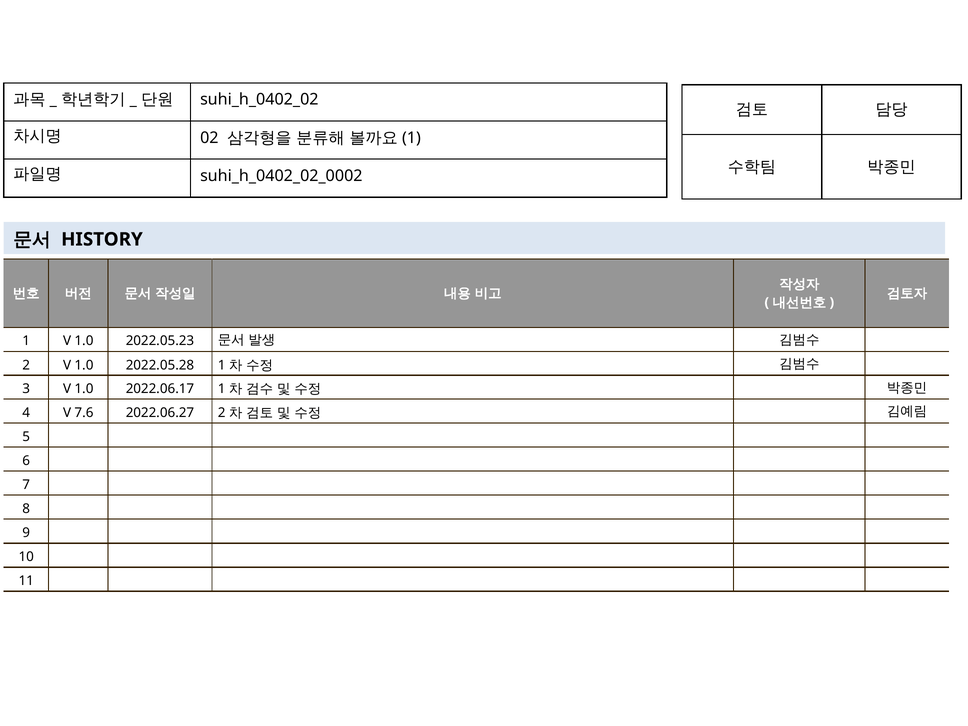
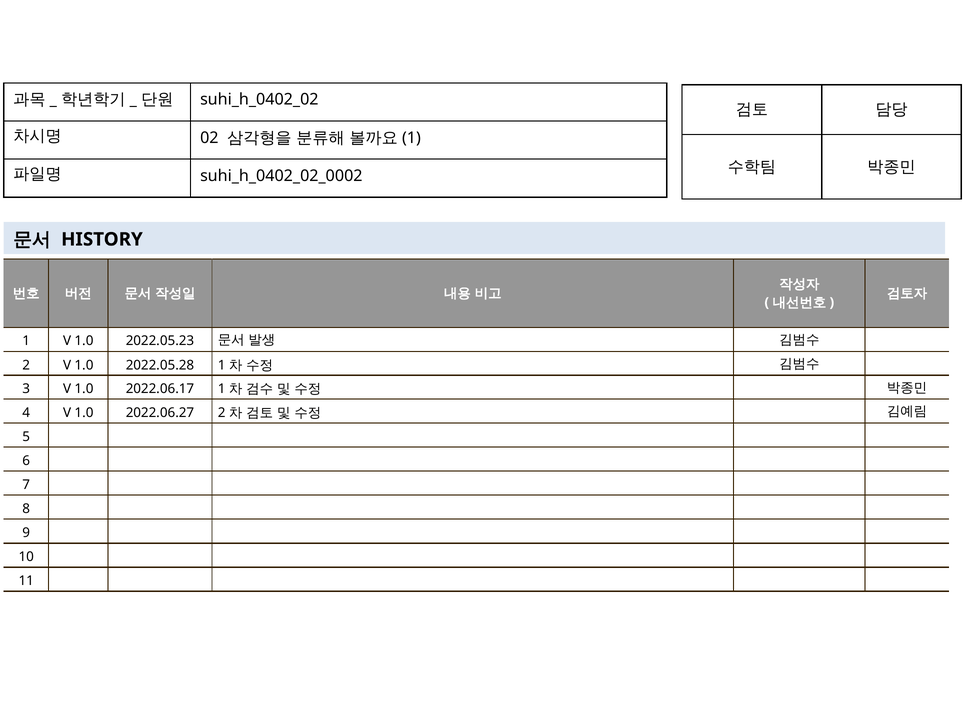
4 V 7.6: 7.6 -> 1.0 (84, 413)
